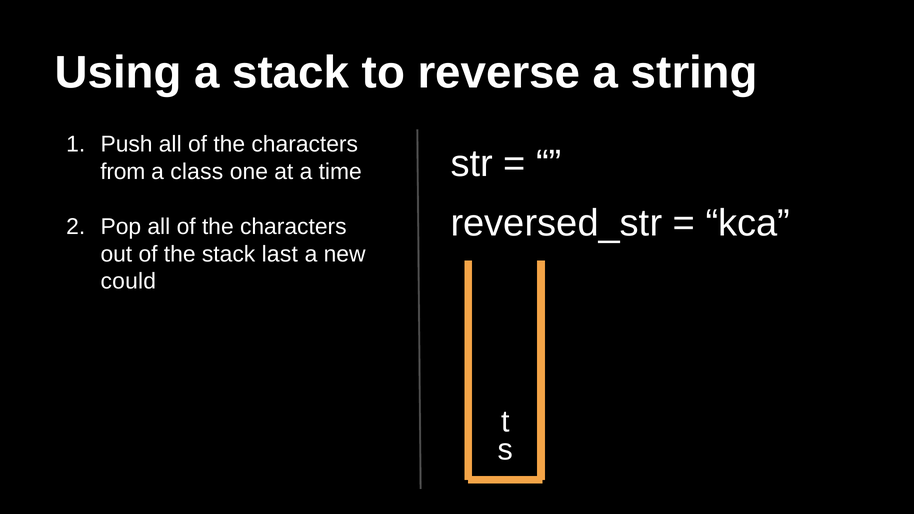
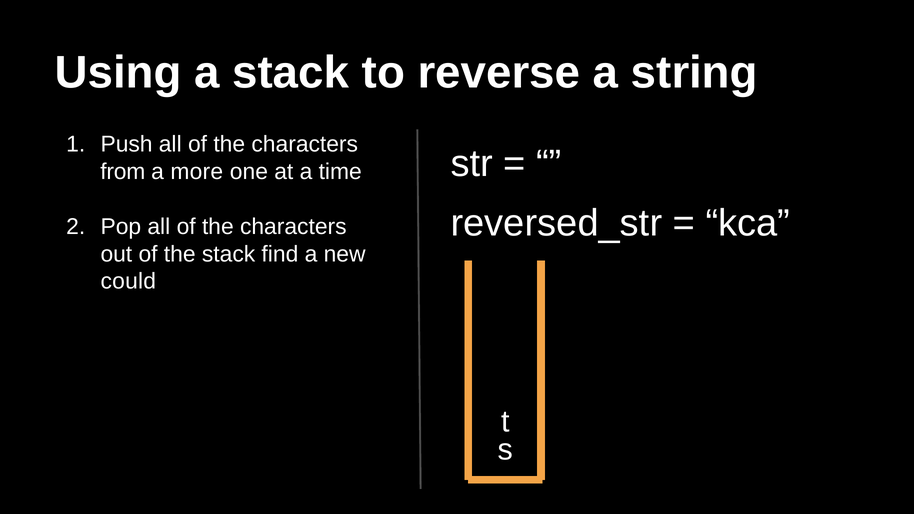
class: class -> more (197, 172)
last: last -> find (280, 254)
